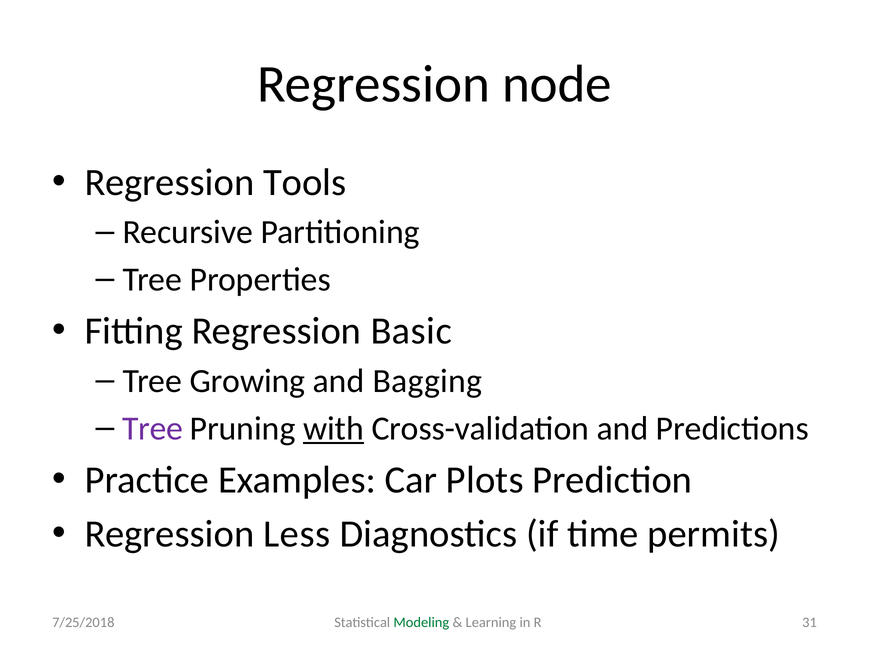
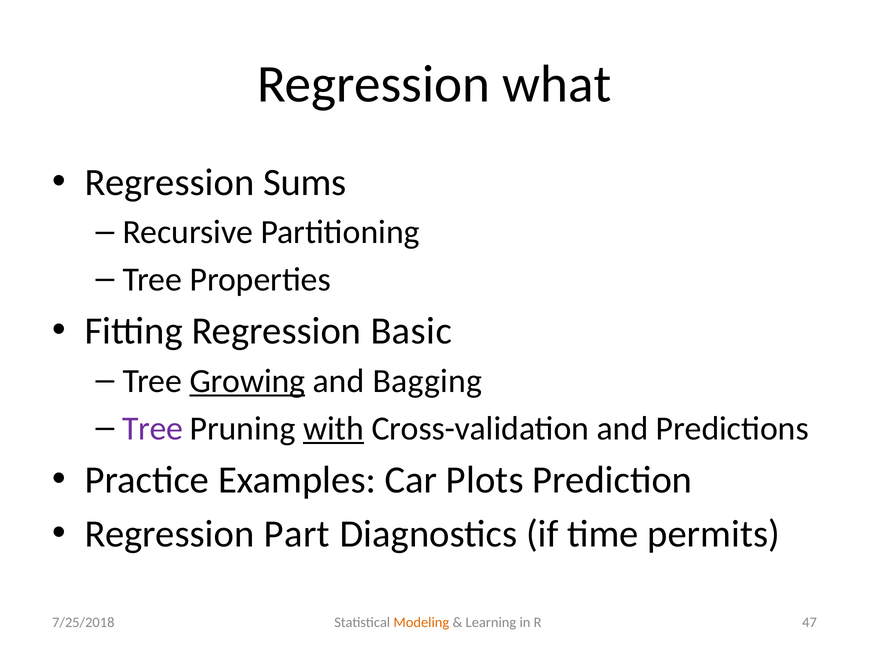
node: node -> what (557, 84)
Tools: Tools -> Sums (305, 182)
Growing underline: none -> present (247, 381)
Less: Less -> Part (297, 534)
Modeling colour: green -> orange (421, 622)
31: 31 -> 47 (810, 622)
